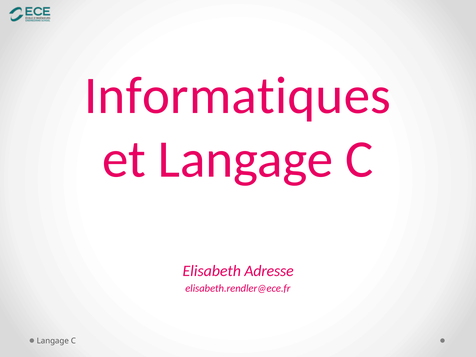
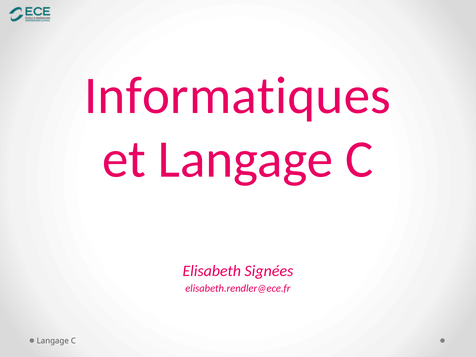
Adresse: Adresse -> Signées (269, 271)
